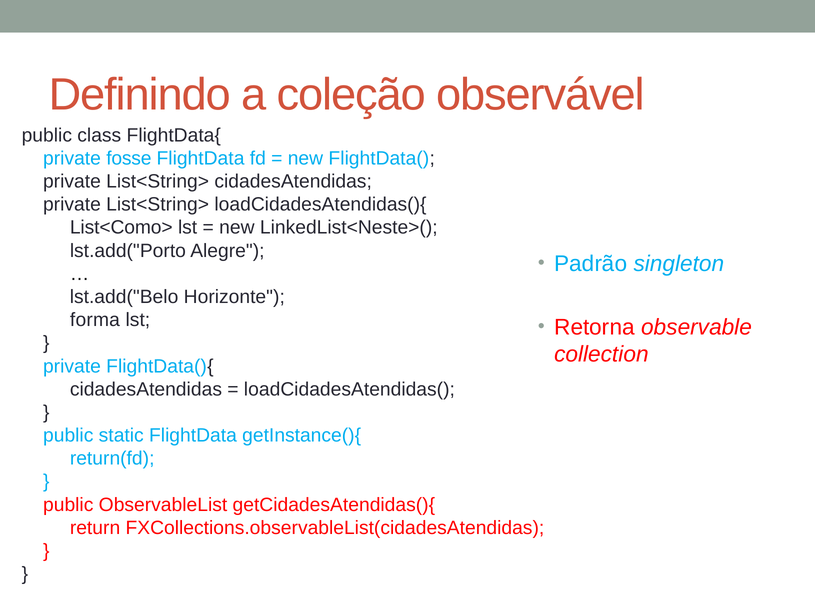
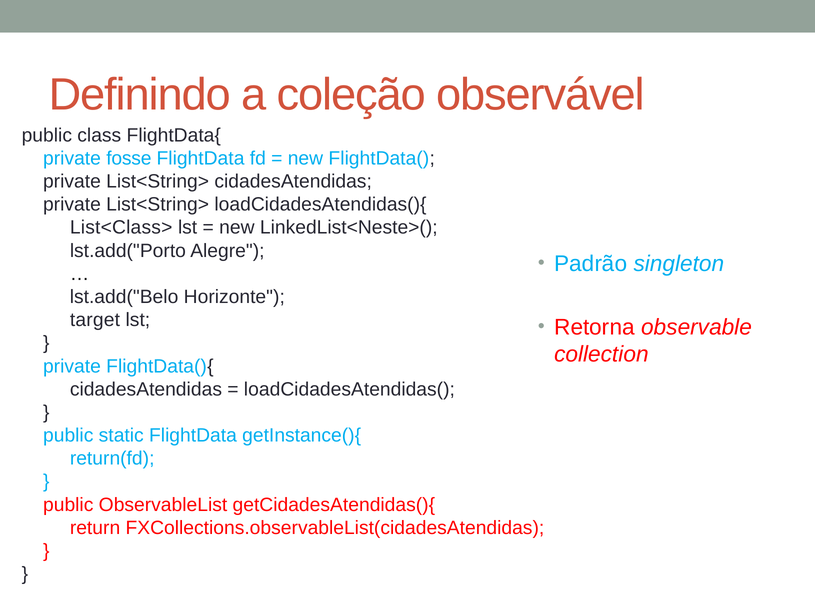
List<Como>: List<Como> -> List<Class> (121, 228)
forma: forma -> target (95, 320)
